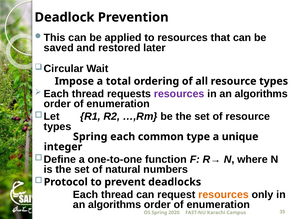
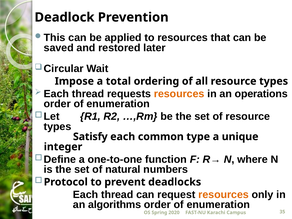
resources colour: purple -> orange (179, 94)
algorithms: algorithms -> operations (261, 94)
Spring: Spring -> Satisfy (90, 137)
